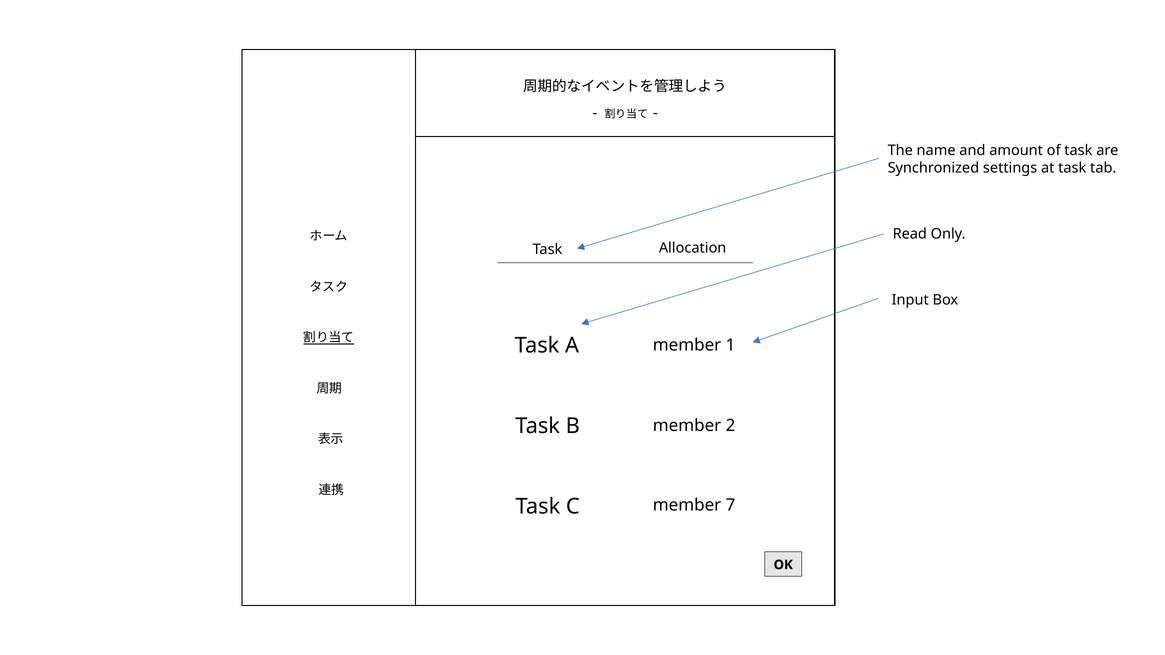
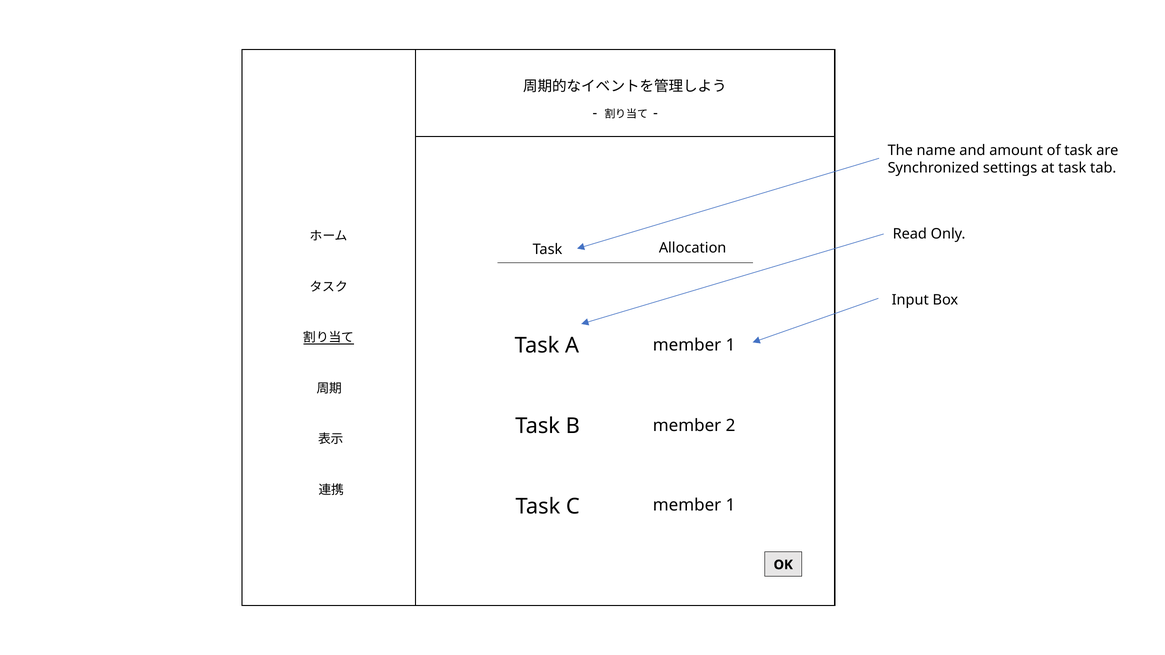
7: 7 -> 1 (731, 505)
